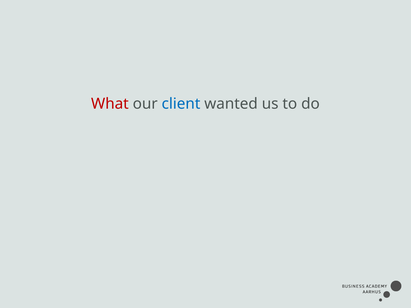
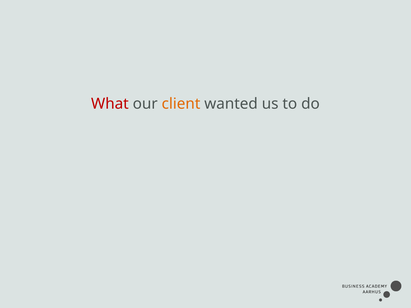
client colour: blue -> orange (181, 104)
